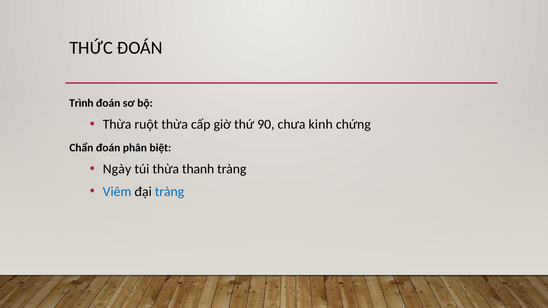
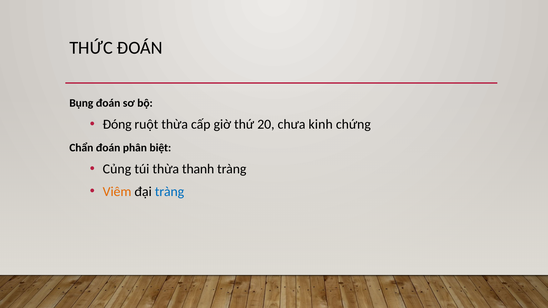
Trình: Trình -> Bụng (81, 103)
Thừa: Thừa -> Đóng (117, 124)
90: 90 -> 20 (266, 124)
Ngày: Ngày -> Củng (117, 169)
Viêm colour: blue -> orange (117, 192)
